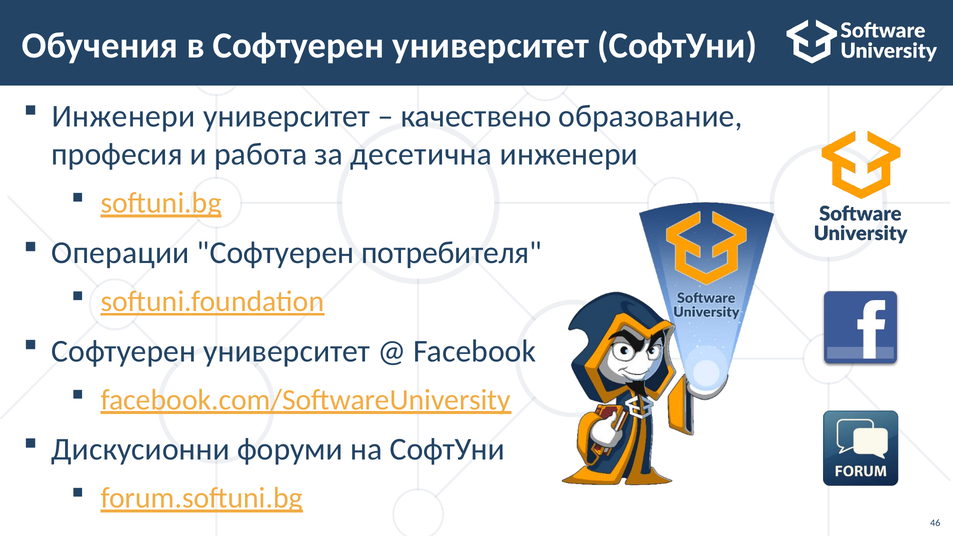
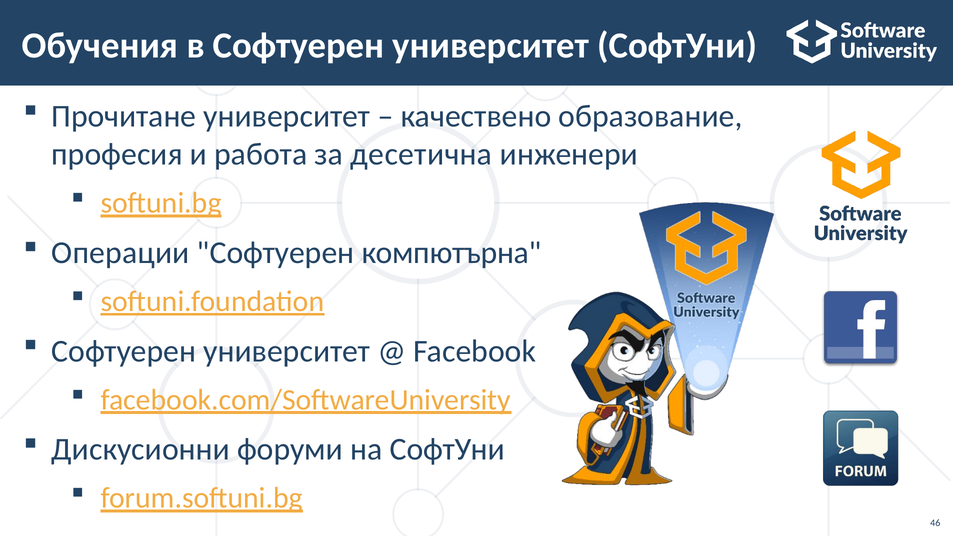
Инженери: Инженери -> Прочитане (124, 116)
потребителя: потребителя -> компютърна (452, 253)
